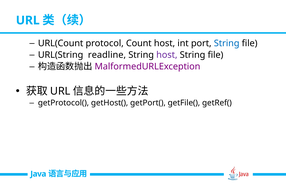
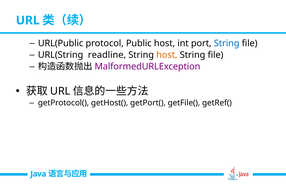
URL(Count: URL(Count -> URL(Public (61, 43)
Count: Count -> Public (139, 43)
host colour: purple -> orange (167, 55)
